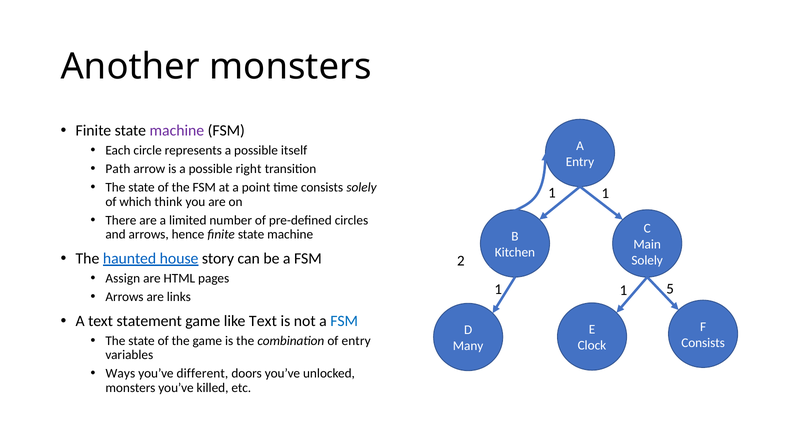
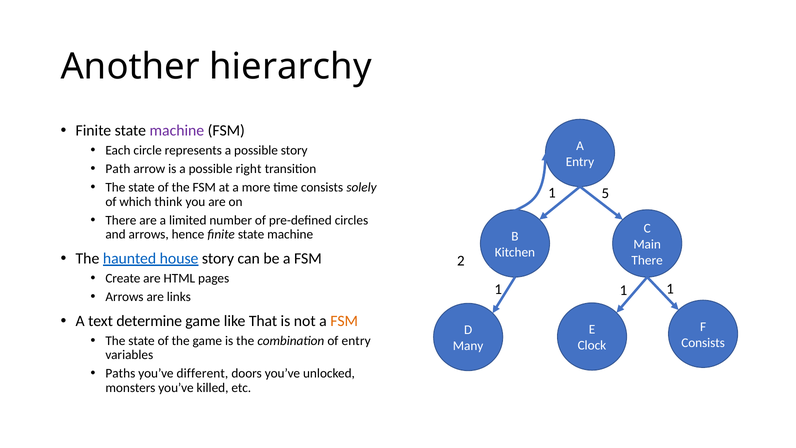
Another monsters: monsters -> hierarchy (291, 67)
possible itself: itself -> story (294, 150)
point: point -> more (256, 187)
1: 1 -> 5 (605, 193)
Solely: Solely -> There (647, 260)
Assign: Assign -> Create (123, 278)
1 1 5: 5 -> 1 (670, 289)
statement: statement -> determine (149, 321)
like Text: Text -> That (263, 321)
FSM colour: blue -> orange (344, 321)
Ways: Ways -> Paths (120, 373)
